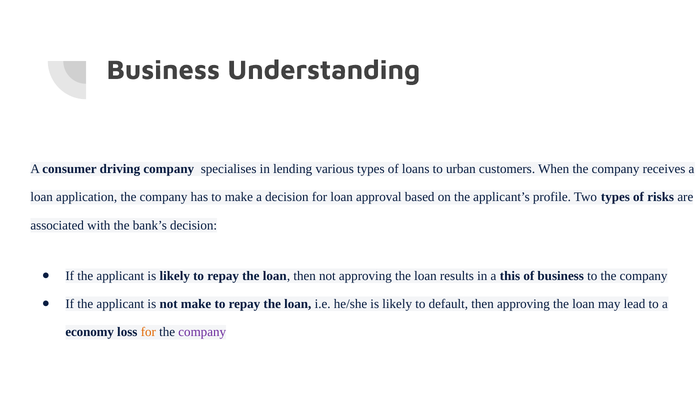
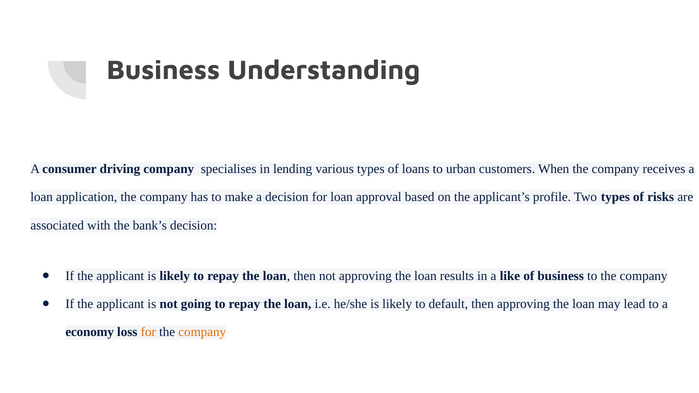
this: this -> like (510, 276)
not make: make -> going (196, 304)
company colour: purple -> orange (202, 332)
